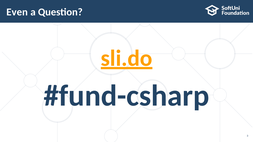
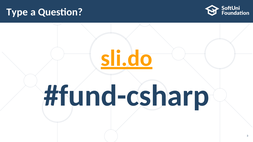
Even: Even -> Type (17, 12)
